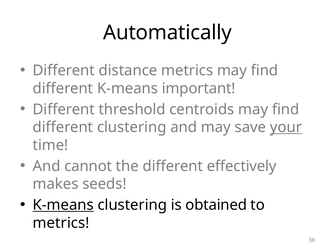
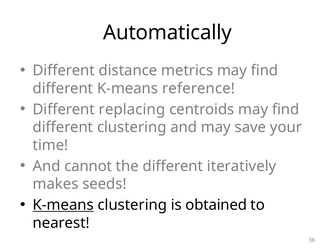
important: important -> reference (199, 88)
threshold: threshold -> replacing (132, 109)
your underline: present -> none (286, 127)
effectively: effectively -> iteratively (242, 166)
metrics: metrics -> nearest (61, 222)
